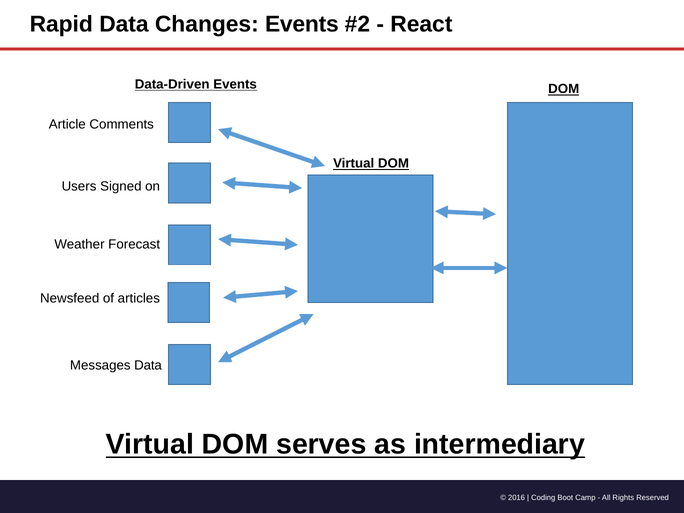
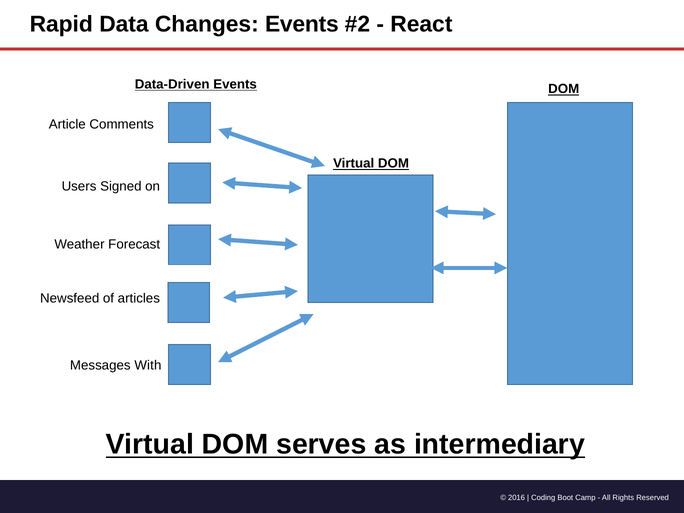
Messages Data: Data -> With (148, 365)
